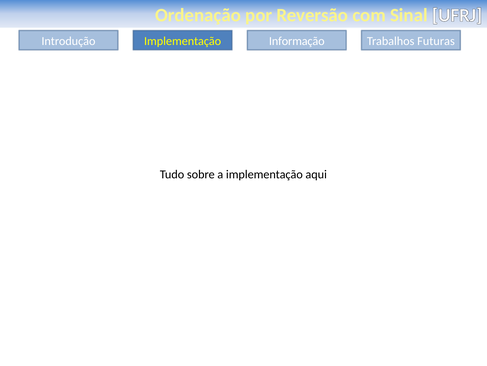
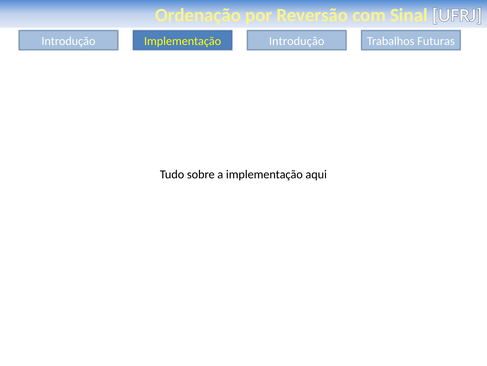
Implementação Informação: Informação -> Introdução (297, 41)
